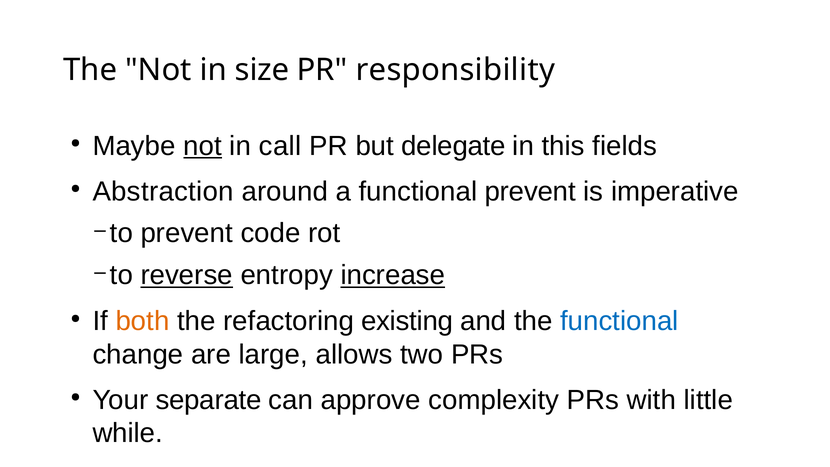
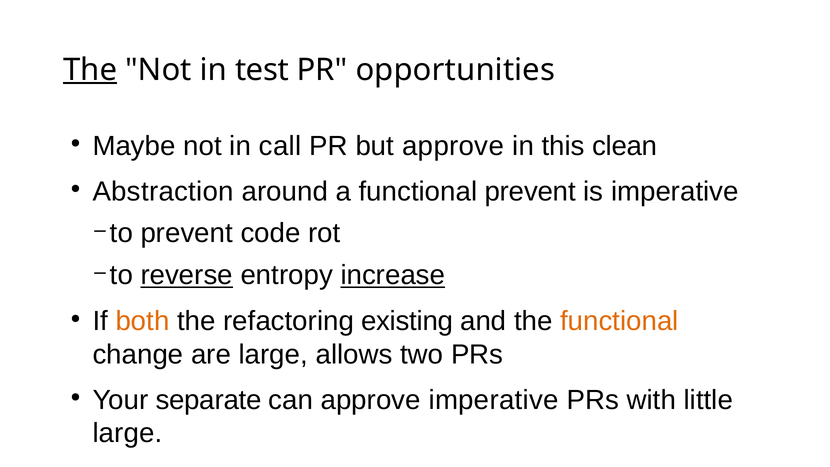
The underline: none -> present (90, 70)
size: size -> test (262, 70)
responsibility: responsibility -> opportunities (455, 70)
not underline: present -> none (203, 146)
but delegate: delegate -> approve (453, 146)
fields: fields -> clean (625, 146)
functional colour: blue -> orange (619, 321)
approve complexity: complexity -> imperative (494, 400)
while: while -> large (128, 433)
